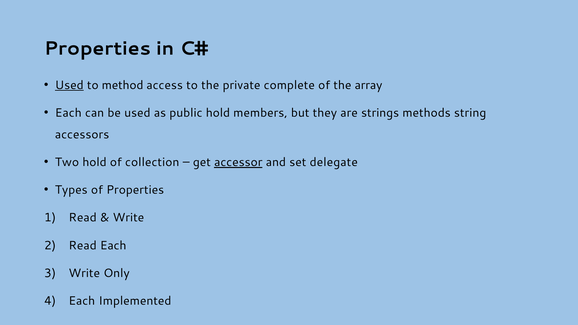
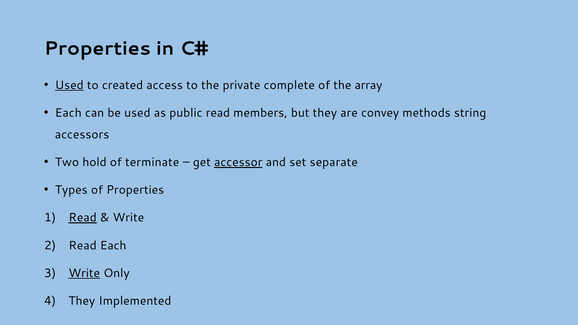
method: method -> created (123, 85)
public hold: hold -> read (218, 113)
strings: strings -> convey (380, 113)
collection: collection -> terminate (152, 162)
delegate: delegate -> separate (334, 162)
Read underline: none -> present (83, 218)
Write underline: none -> present (84, 273)
Each: Each -> They (82, 301)
